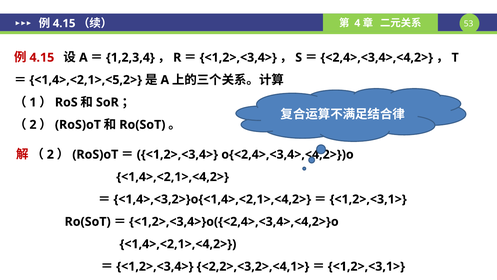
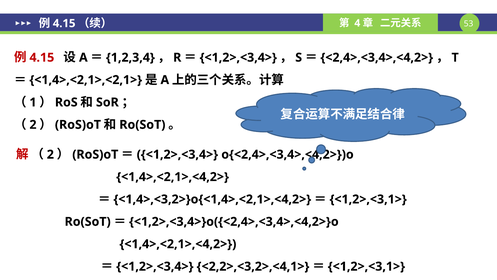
<1,4>,<2,1>,<5,2>: <1,4>,<2,1>,<5,2> -> <1,4>,<2,1>,<2,1> (86, 80)
